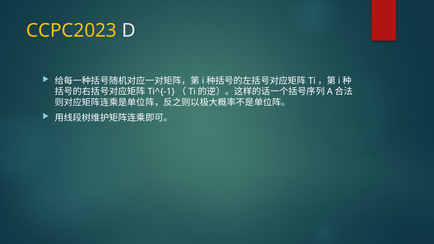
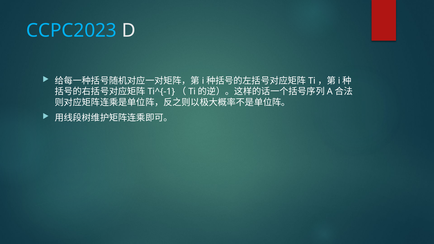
CCPC2023 colour: yellow -> light blue (72, 30)
